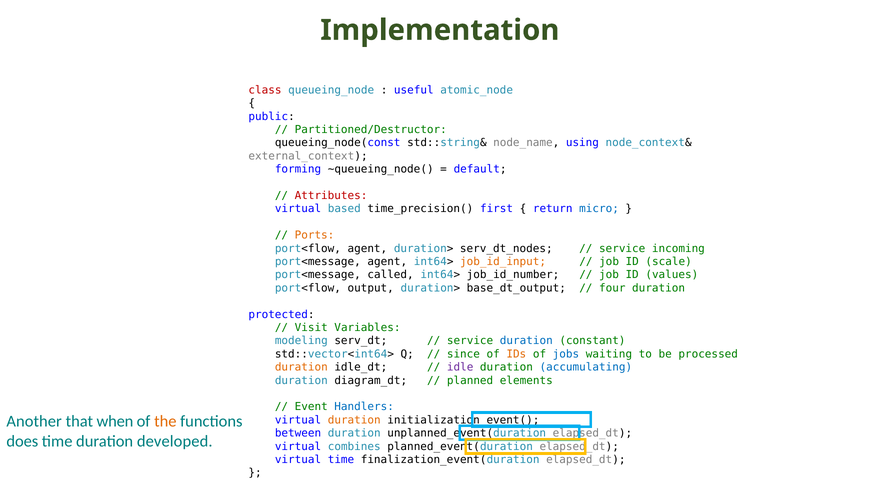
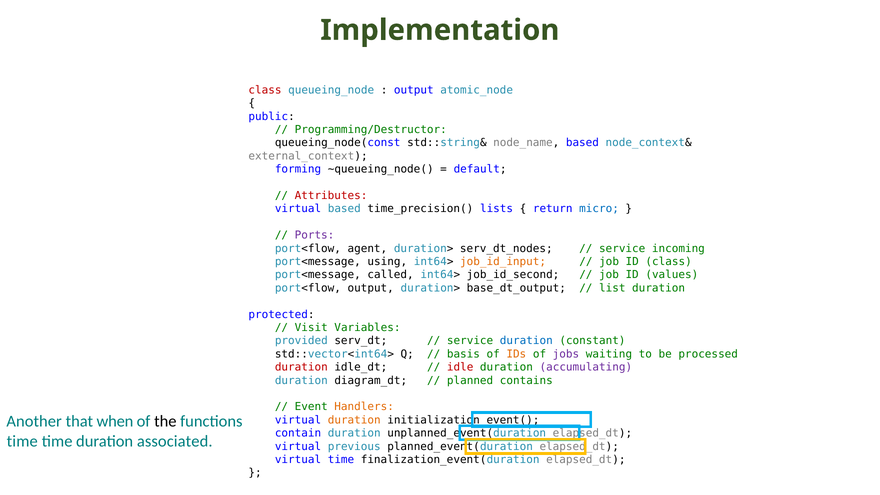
useful: useful -> output (414, 90)
Partitioned/Destructor: Partitioned/Destructor -> Programming/Destructor (371, 130)
node_name using: using -> based (582, 143)
first: first -> lists (497, 209)
Ports colour: orange -> purple (315, 235)
port<message agent: agent -> using (387, 262)
ID scale: scale -> class (669, 262)
job_id_number: job_id_number -> job_id_second (513, 275)
four: four -> list (612, 288)
modeling: modeling -> provided (301, 341)
since: since -> basis (463, 354)
jobs colour: blue -> purple (566, 354)
duration colour: orange -> red (301, 367)
idle colour: purple -> red (460, 367)
accumulating colour: blue -> purple (586, 367)
elements: elements -> contains (526, 380)
Handlers colour: blue -> orange (364, 407)
the colour: orange -> black (165, 422)
between: between -> contain (298, 433)
does: does -> time (22, 441)
developed: developed -> associated (175, 441)
combines: combines -> previous (354, 446)
